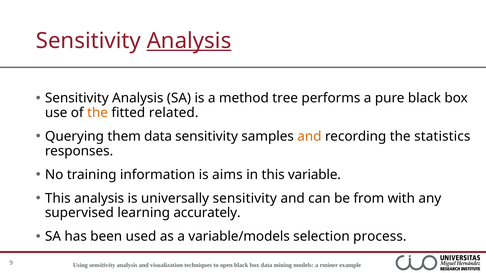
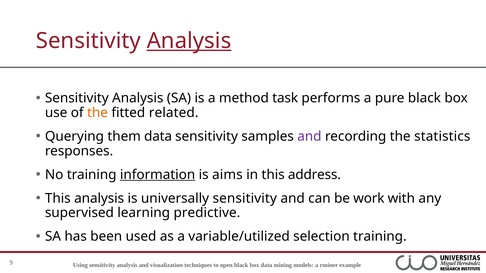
tree: tree -> task (285, 98)
and colour: orange -> purple (309, 137)
information underline: none -> present (158, 175)
variable: variable -> address (314, 175)
from: from -> work (369, 199)
accurately: accurately -> predictive (207, 213)
variable/models: variable/models -> variable/utilized (239, 237)
selection process: process -> training (380, 237)
